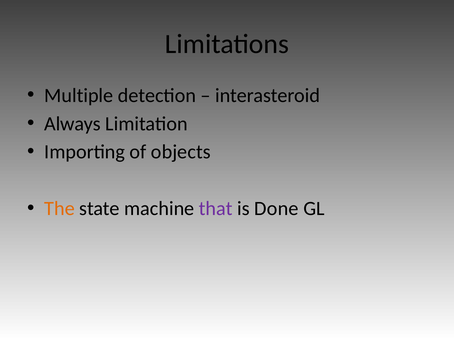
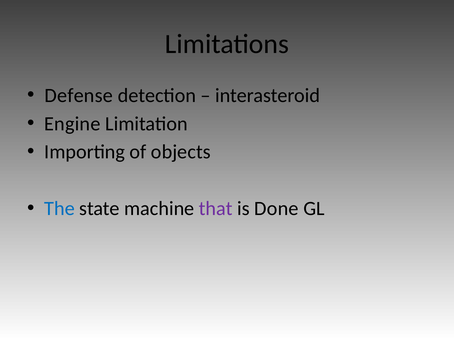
Multiple: Multiple -> Defense (79, 95)
Always: Always -> Engine (72, 123)
The colour: orange -> blue (59, 208)
